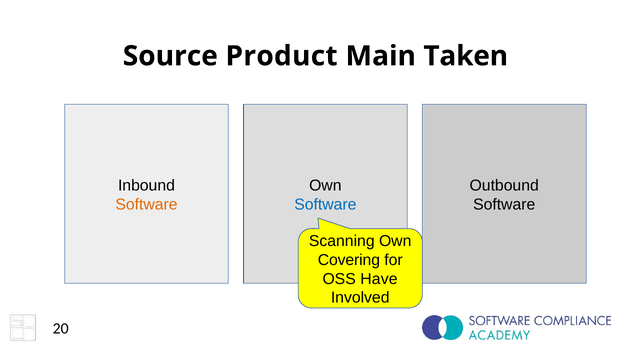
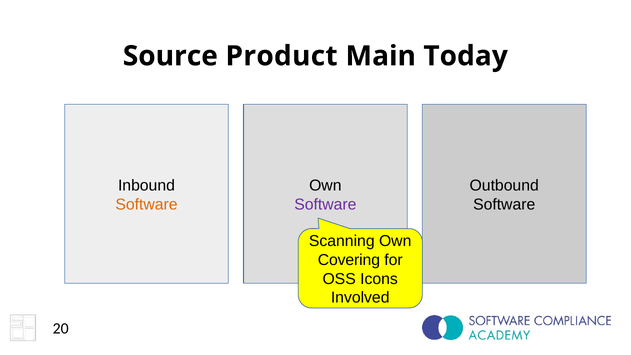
Taken: Taken -> Today (466, 56)
Software colour: blue -> purple (325, 204)
Have: Have -> Icons (379, 279)
